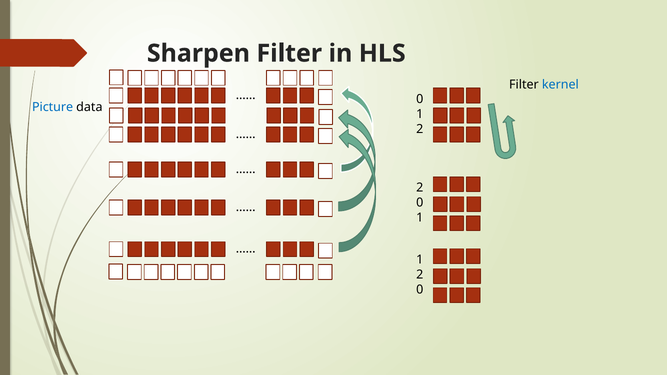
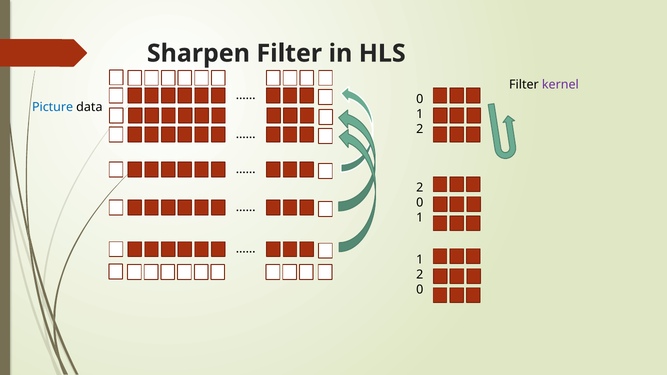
kernel colour: blue -> purple (560, 85)
